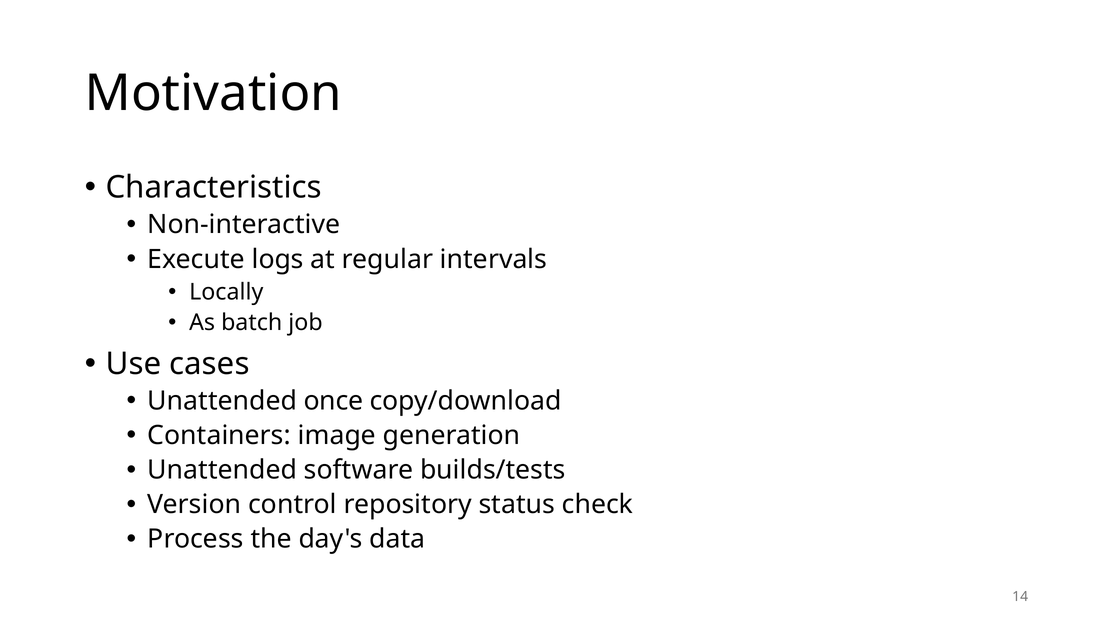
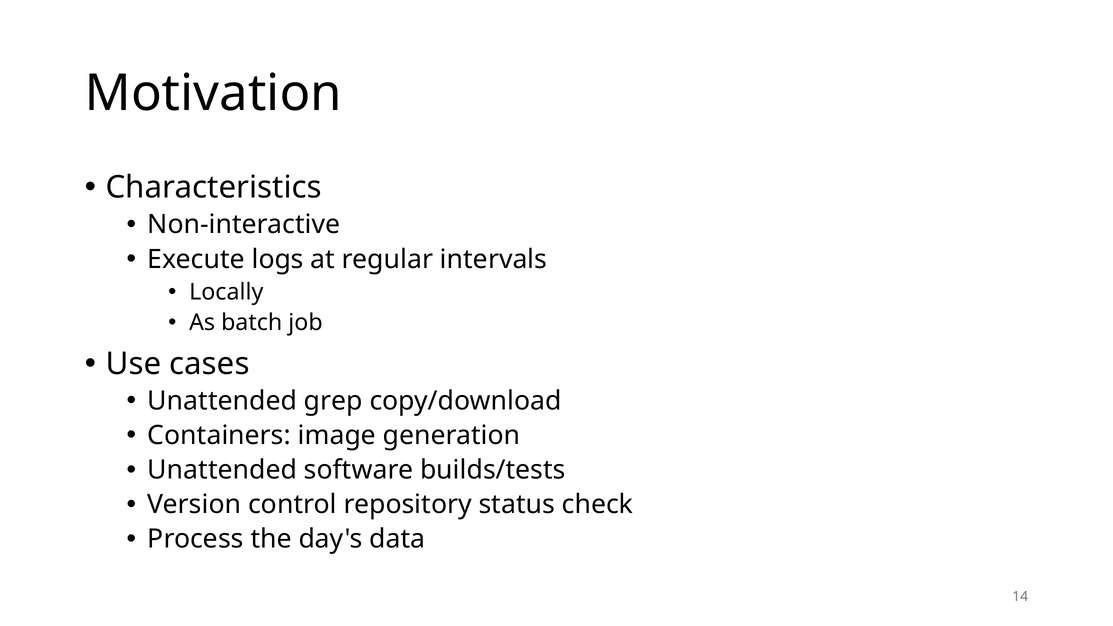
once: once -> grep (333, 401)
